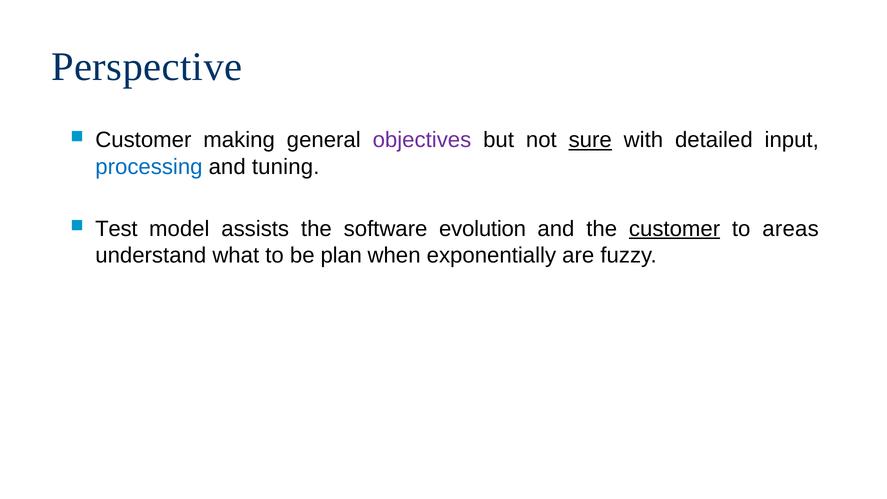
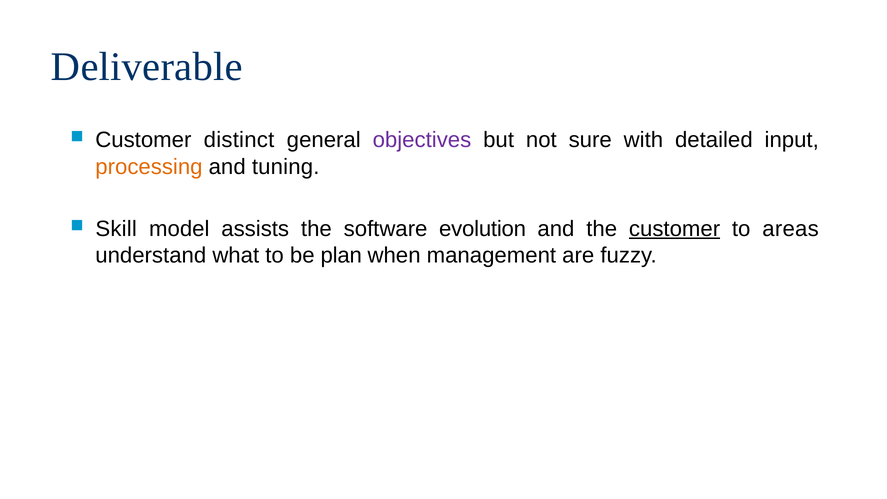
Perspective: Perspective -> Deliverable (147, 67)
making: making -> distinct (239, 140)
sure underline: present -> none (590, 140)
processing colour: blue -> orange (149, 167)
Test: Test -> Skill (116, 229)
exponentially: exponentially -> management (491, 255)
